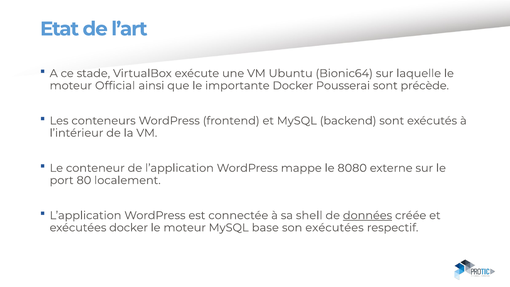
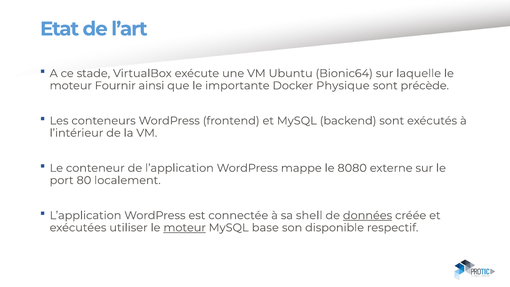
Official: Official -> Fournir (115, 86)
Pousserai: Pousserai -> Physique (343, 86)
exécutées docker: docker -> utiliser (129, 228)
moteur underline: none -> present (185, 228)
son exécutées: exécutées -> disponible (335, 228)
